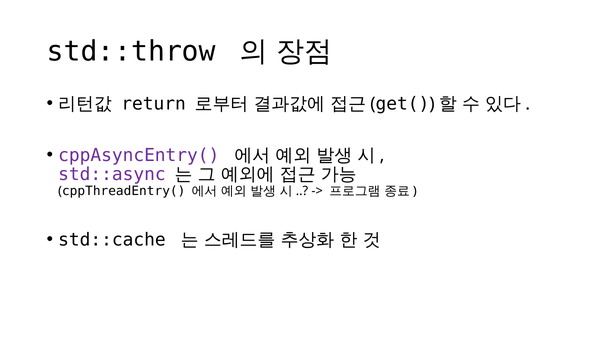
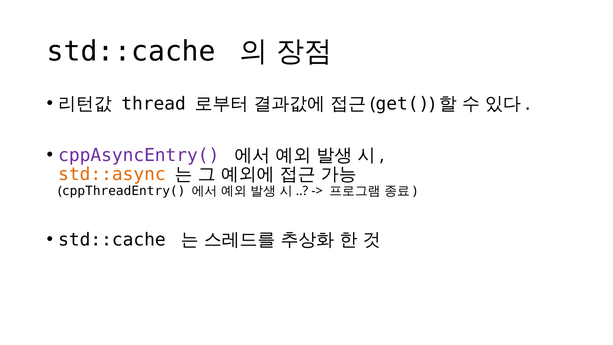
std::throw: std::throw -> std::cache (131, 51)
return: return -> thread (154, 104)
std::async colour: purple -> orange (112, 174)
